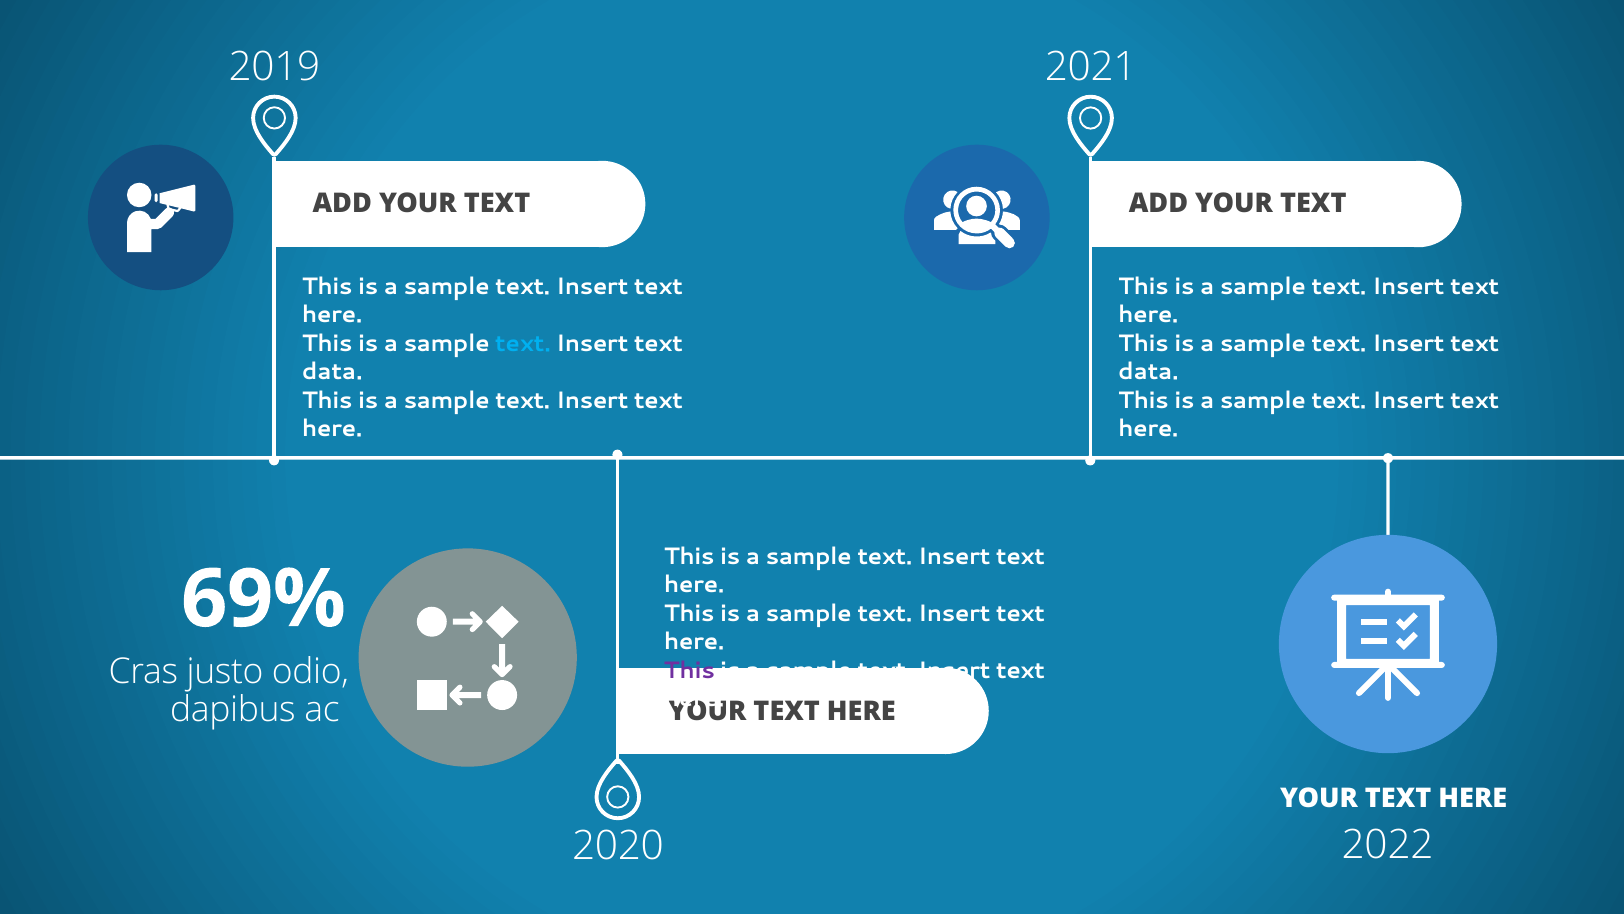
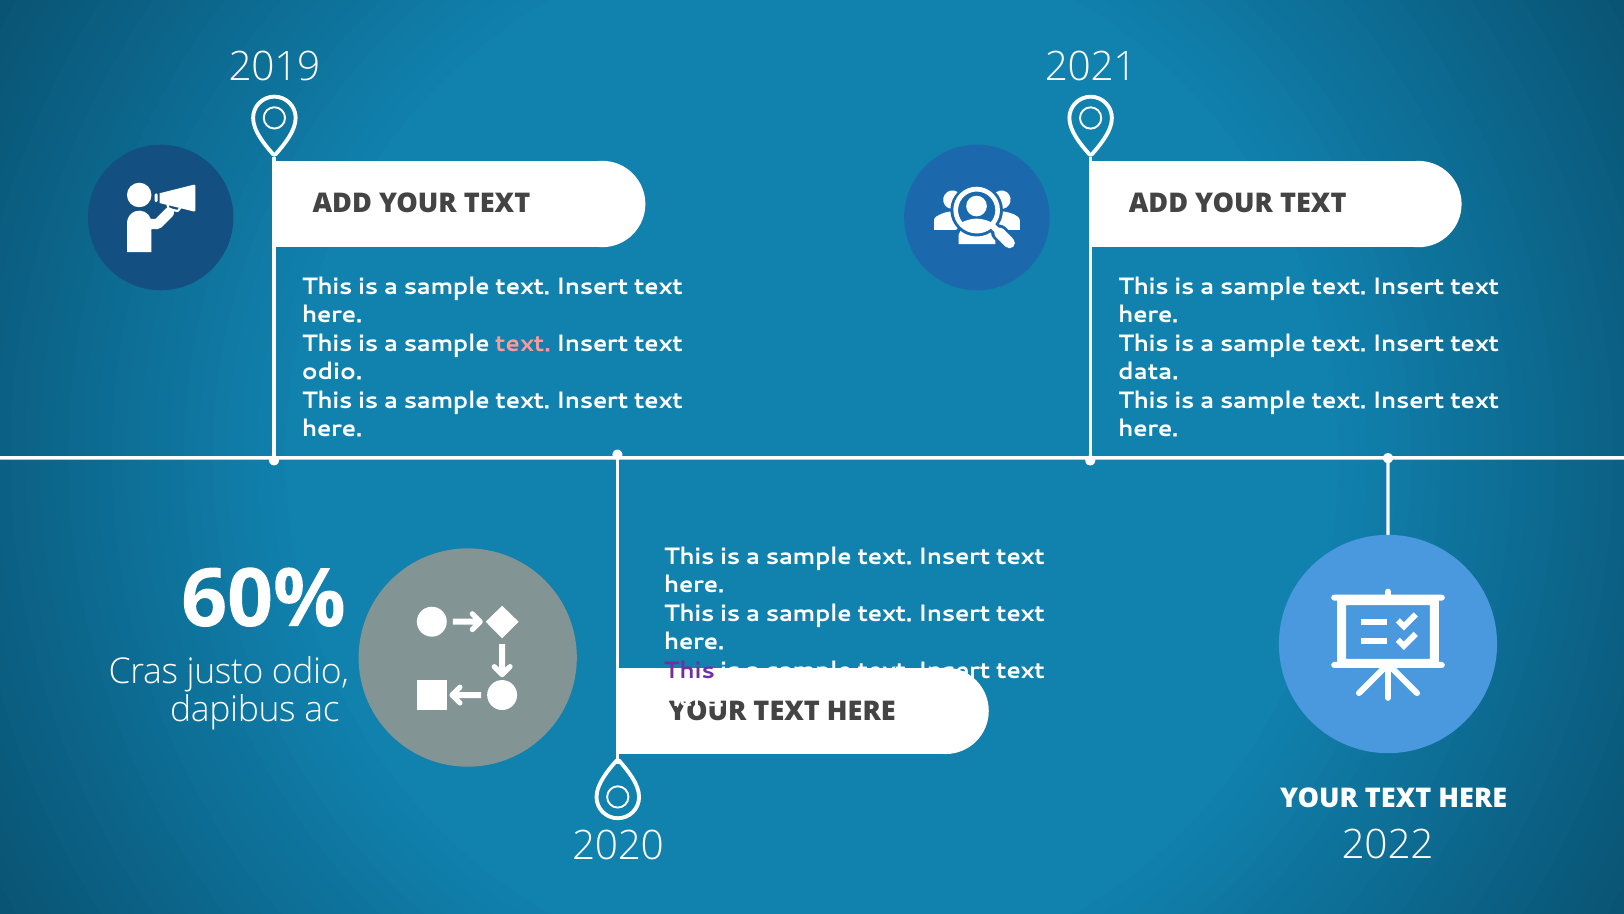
text colour: light blue -> pink (523, 343)
data: data -> odio (332, 372)
69%: 69% -> 60% (263, 599)
